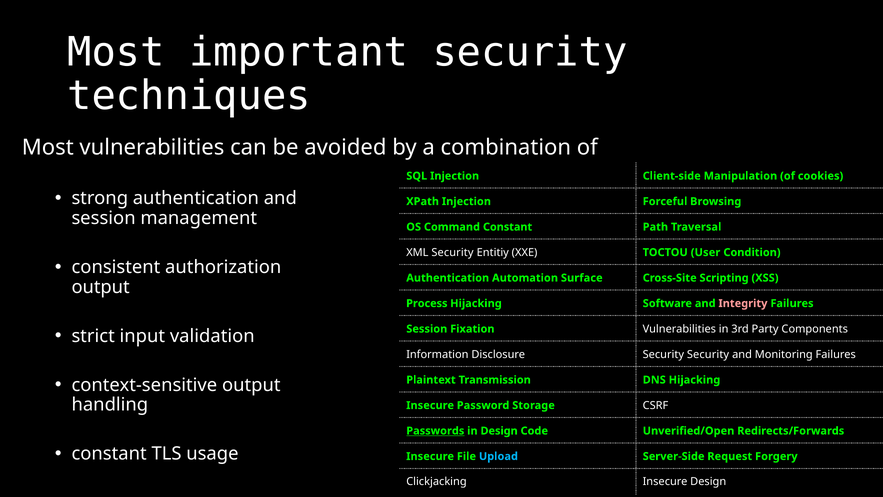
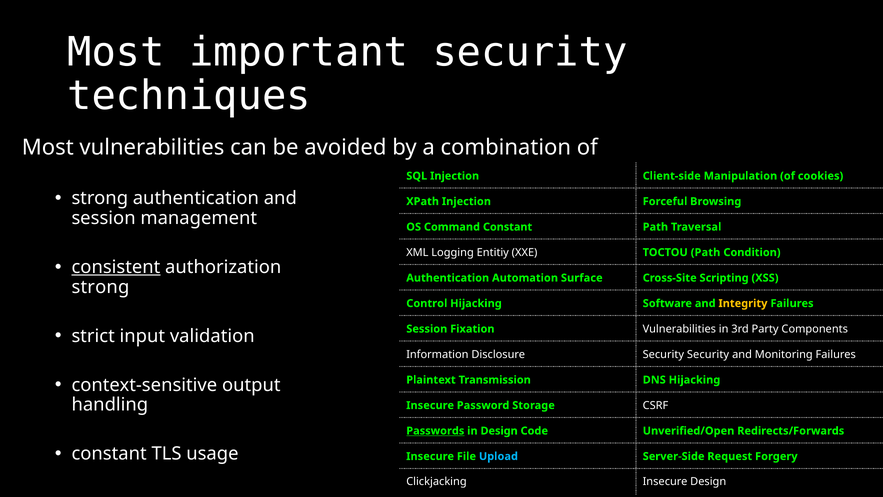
XML Security: Security -> Logging (453, 252)
TOCTOU User: User -> Path (706, 252)
consistent underline: none -> present (116, 267)
output: output -> strong (100, 287)
Process: Process -> Control (427, 303)
Integrity colour: pink -> yellow (743, 303)
